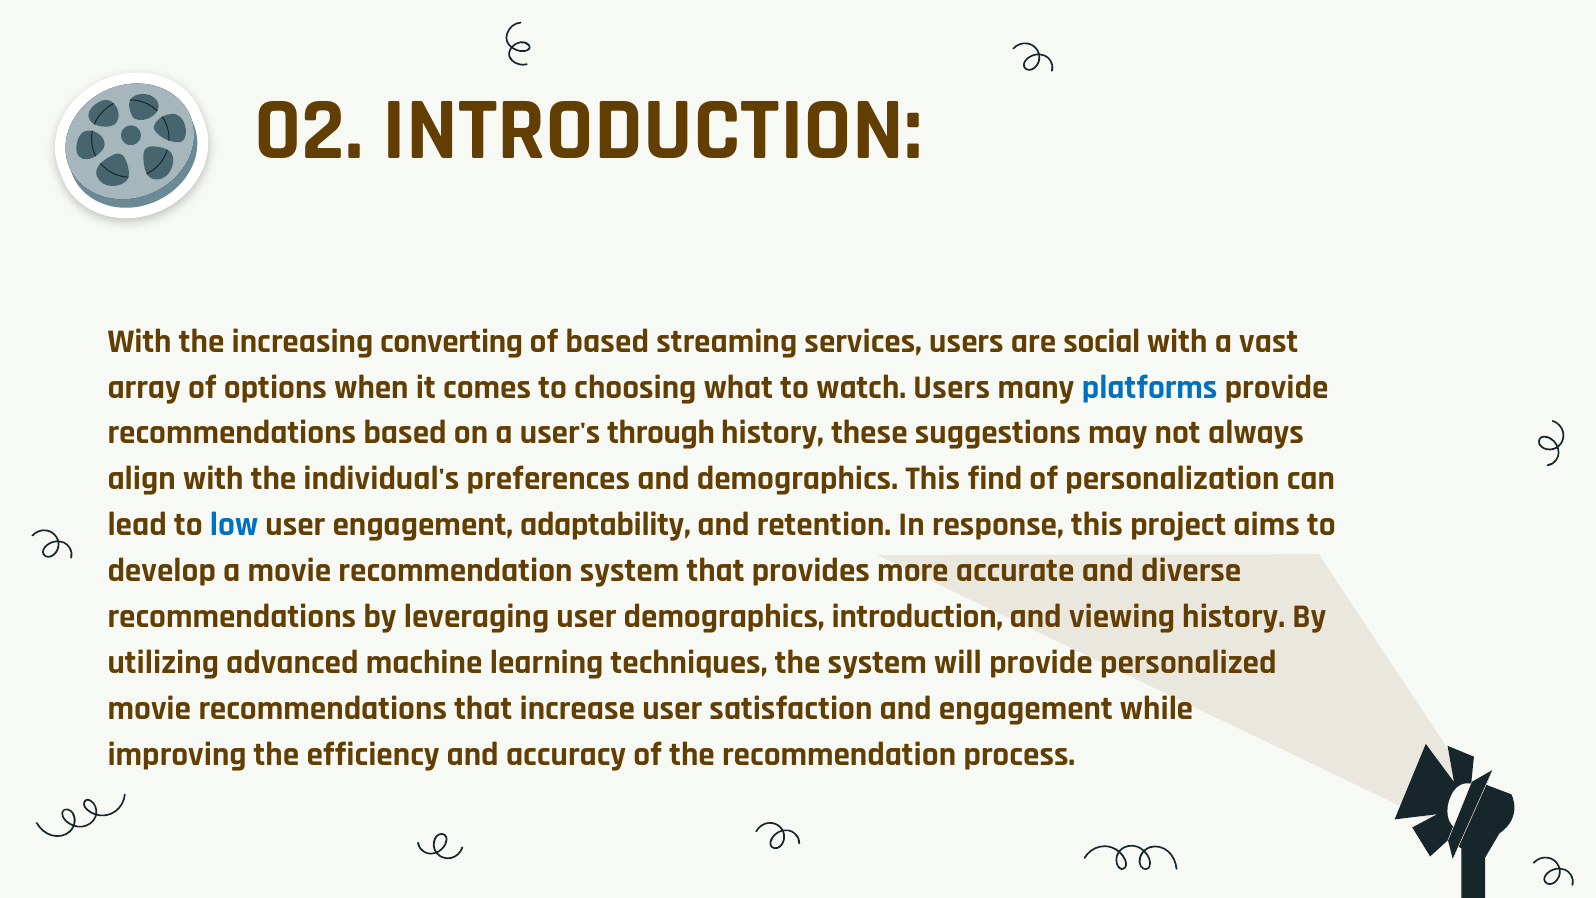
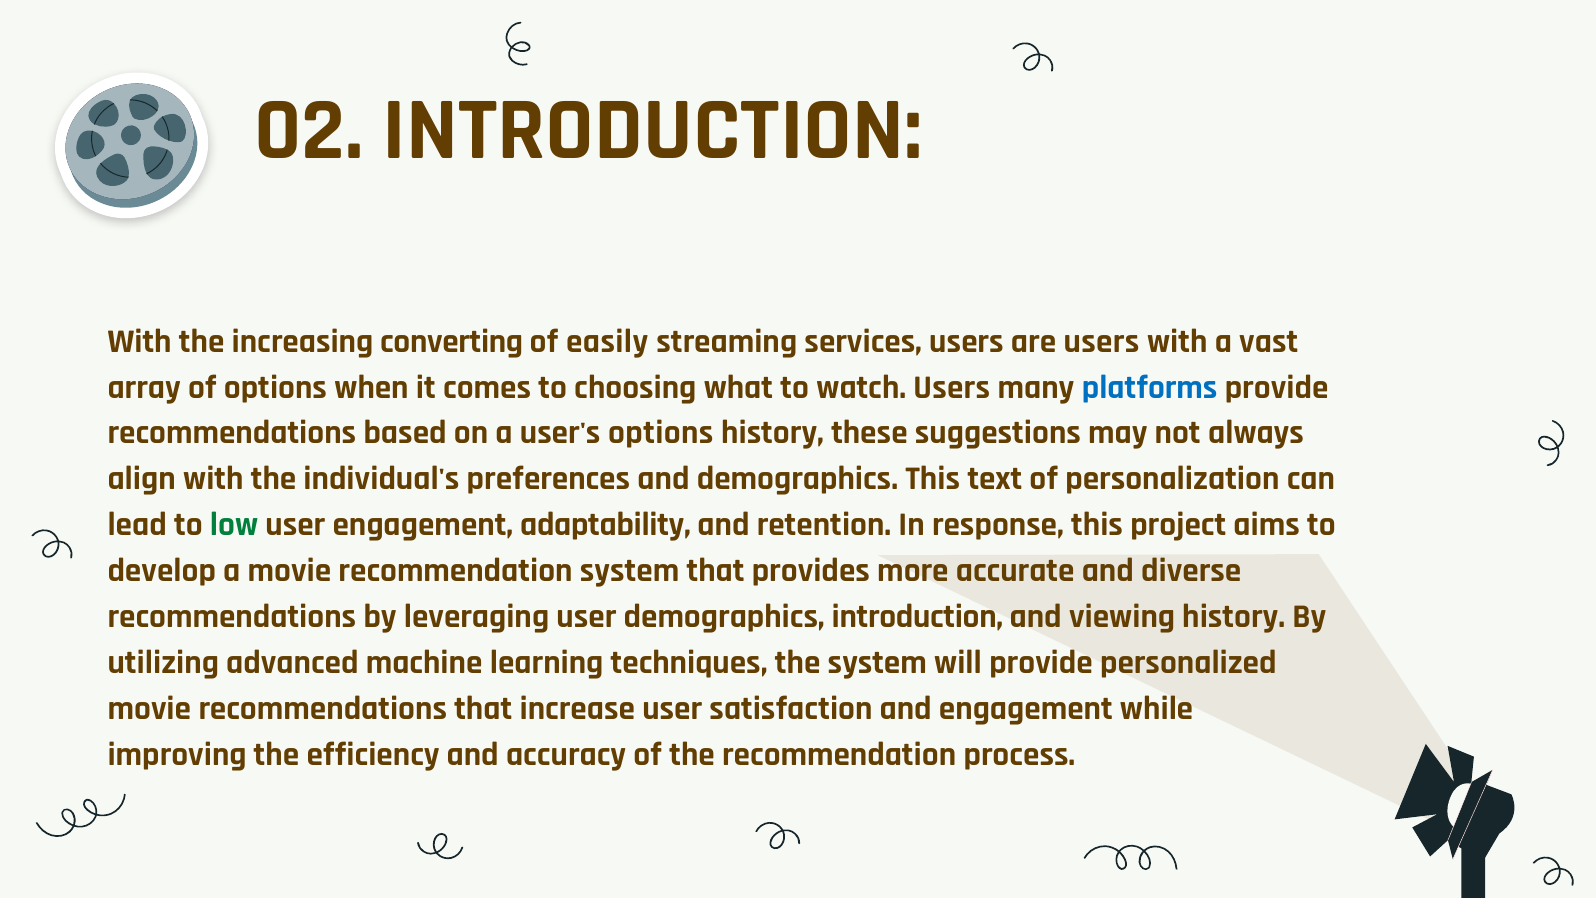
of based: based -> easily (607, 341)
are social: social -> users (1102, 341)
user's through: through -> options (661, 433)
find: find -> text (995, 479)
low colour: blue -> green (234, 525)
